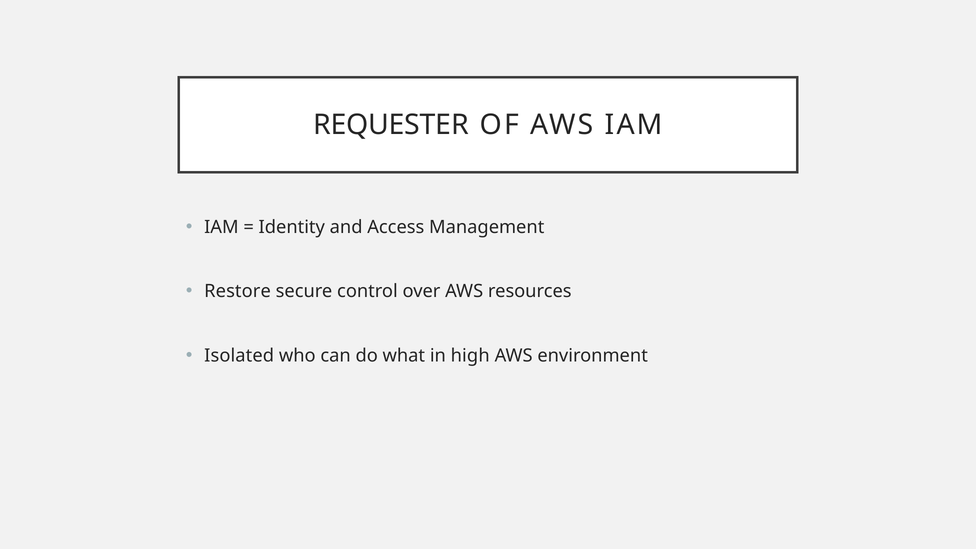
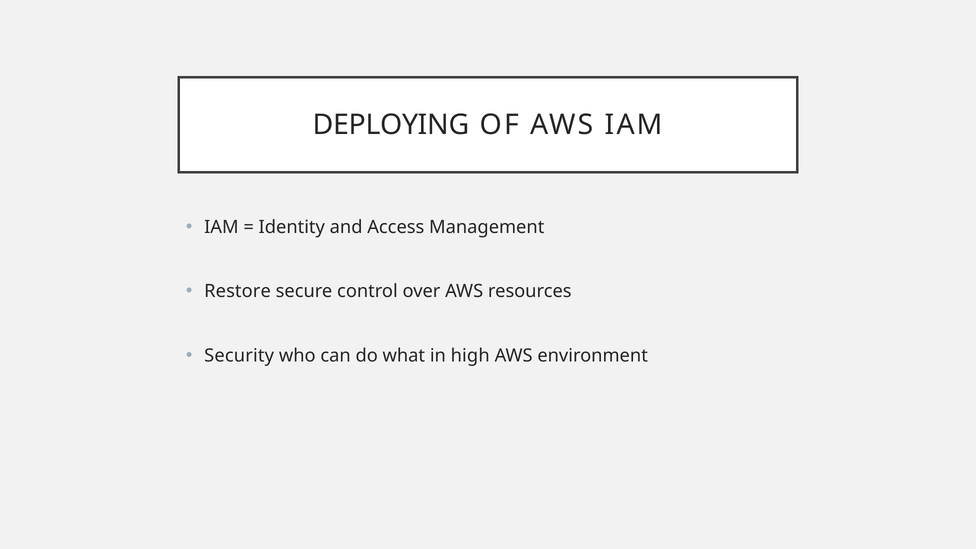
REQUESTER: REQUESTER -> DEPLOYING (391, 125)
Isolated: Isolated -> Security (239, 356)
